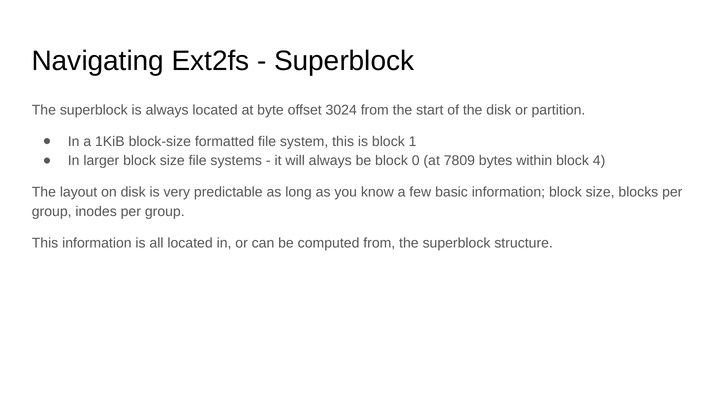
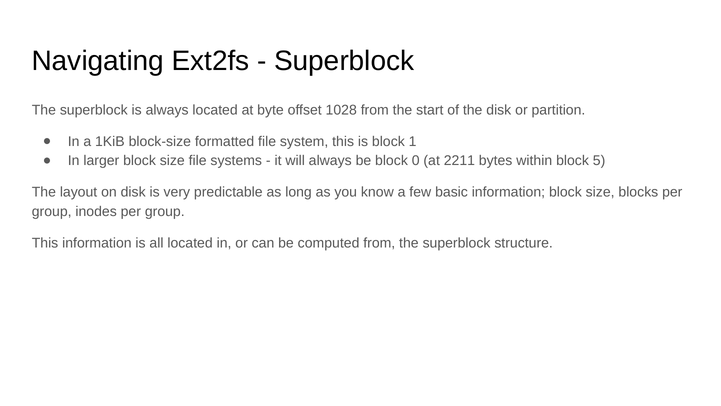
3024: 3024 -> 1028 (341, 110)
7809: 7809 -> 2211 (459, 161)
4: 4 -> 5 (599, 161)
